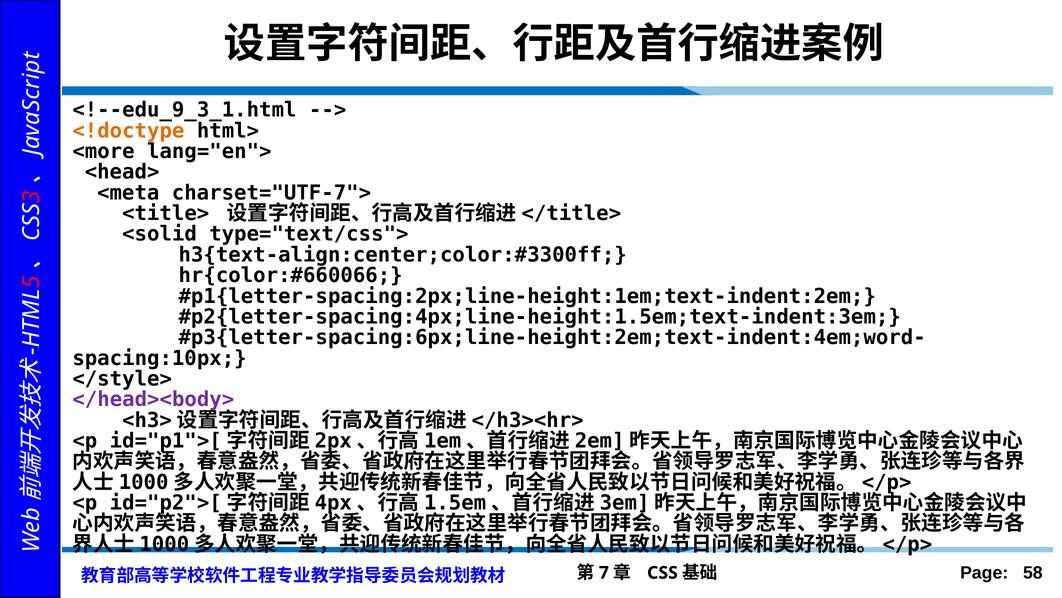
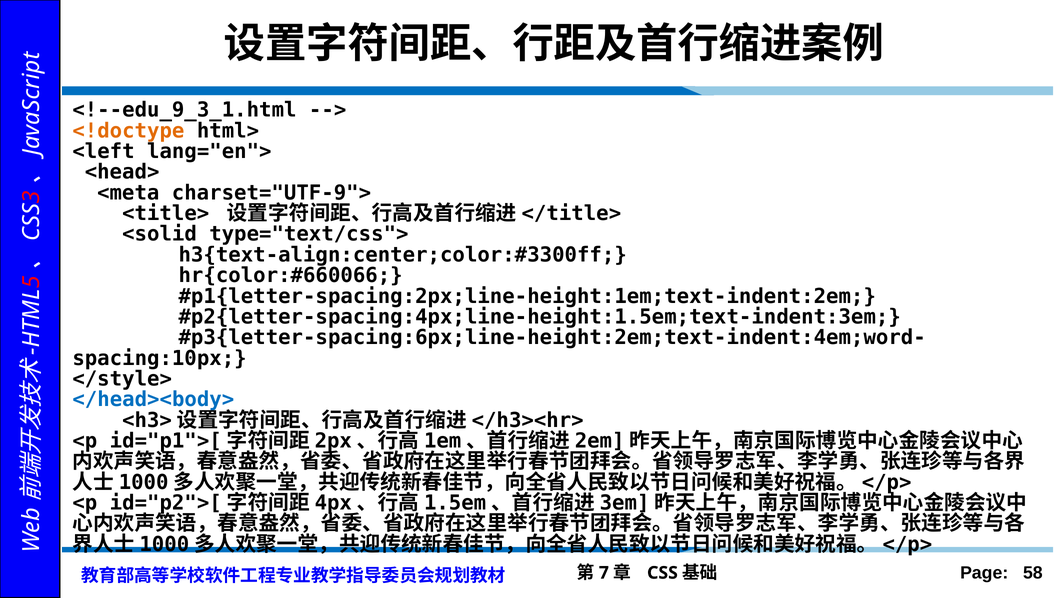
<more: <more -> <left (103, 151)
charset="UTF-7">: charset="UTF-7"> -> charset="UTF-9"> (271, 193)
</head><body> colour: purple -> blue (153, 399)
